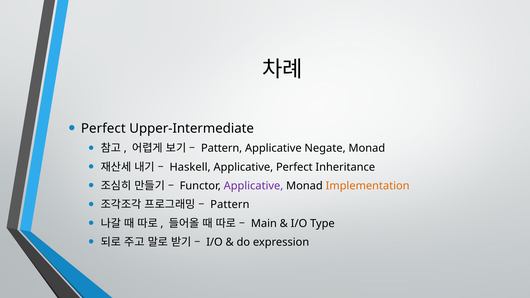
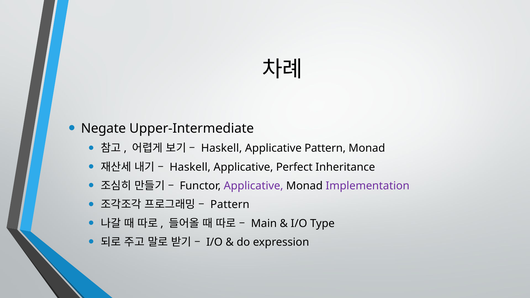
Perfect: Perfect -> Negate (103, 128)
Pattern: Pattern -> Haskell (222, 148)
Applicative Negate: Negate -> Pattern (325, 148)
Implementation colour: orange -> purple (368, 186)
